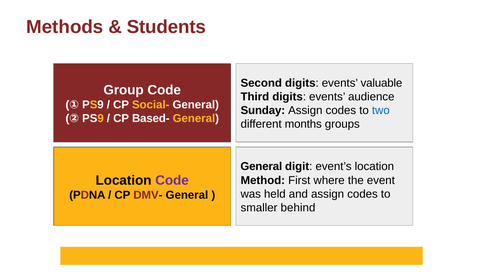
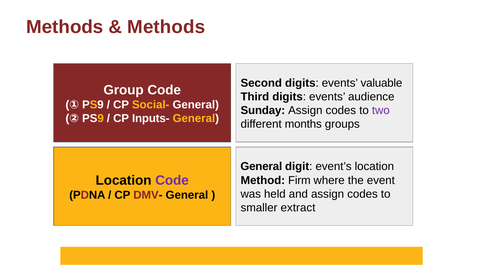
Students: Students -> Methods (166, 27)
two colour: blue -> purple (381, 110)
Based-: Based- -> Inputs- (151, 118)
First: First -> Firm (299, 180)
behind: behind -> extract (298, 207)
